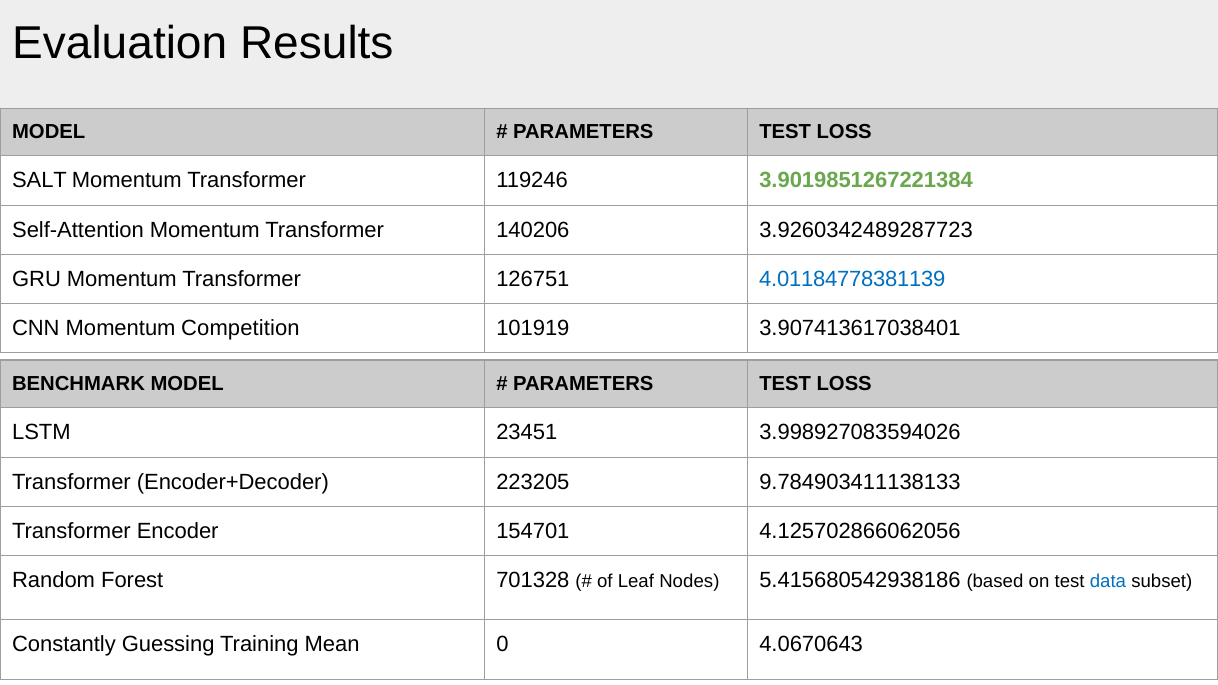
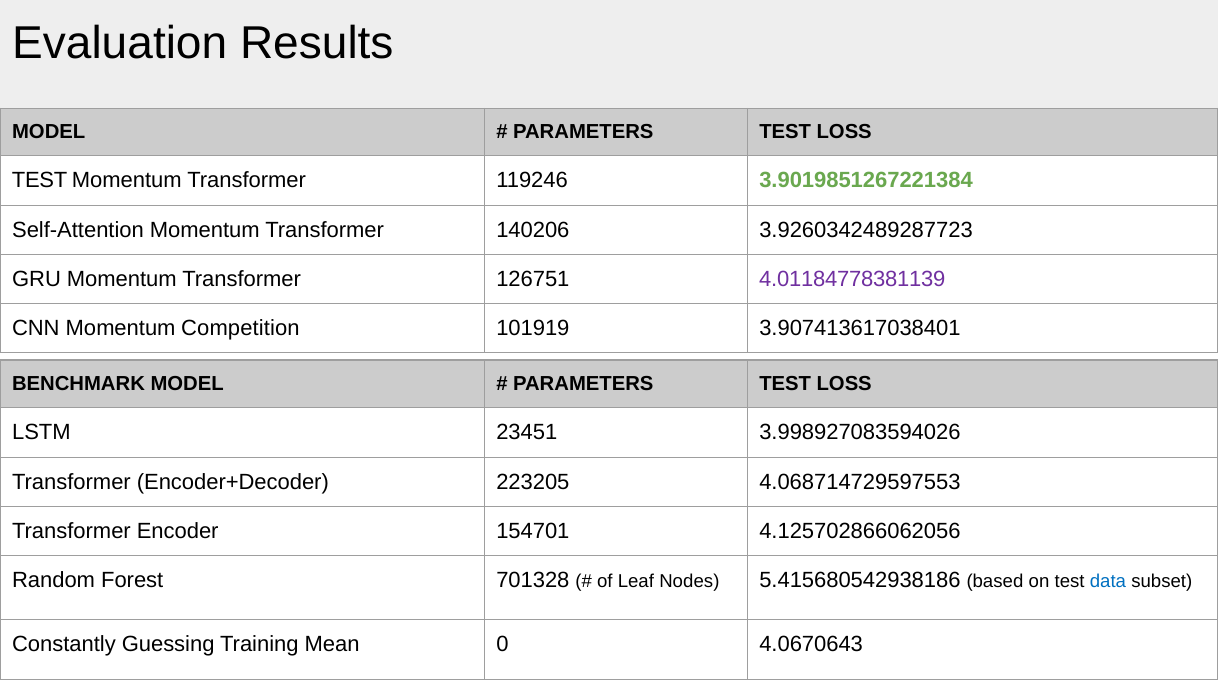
SALT: SALT -> TEST (40, 180)
4.01184778381139 colour: blue -> purple (852, 279)
9.784903411138133: 9.784903411138133 -> 4.068714729597553 (860, 482)
